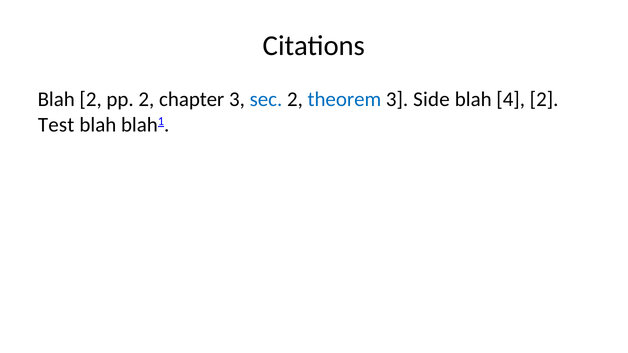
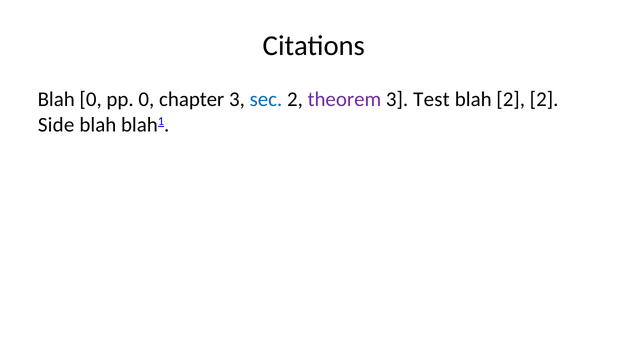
Blah 2: 2 -> 0 (91, 100)
pp 2: 2 -> 0 (146, 100)
theorem colour: blue -> purple (344, 100)
Side: Side -> Test (431, 100)
blah 4: 4 -> 2 (511, 100)
Test: Test -> Side (56, 125)
